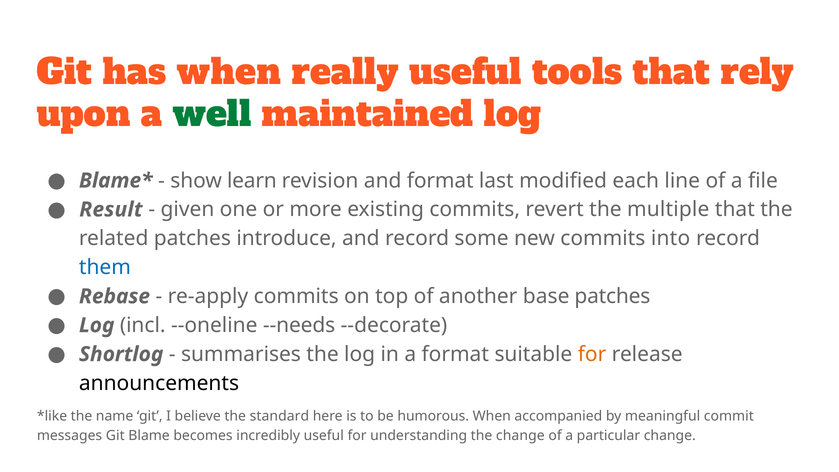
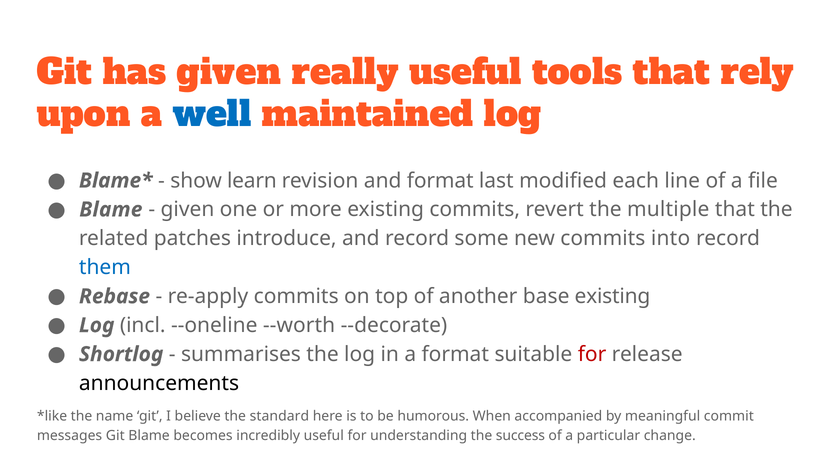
has when: when -> given (229, 73)
well colour: green -> blue (212, 115)
Result: Result -> Blame (111, 210)
base patches: patches -> existing (612, 296)
--needs: --needs -> --worth (299, 325)
for colour: orange -> red (592, 354)
the change: change -> success (520, 436)
